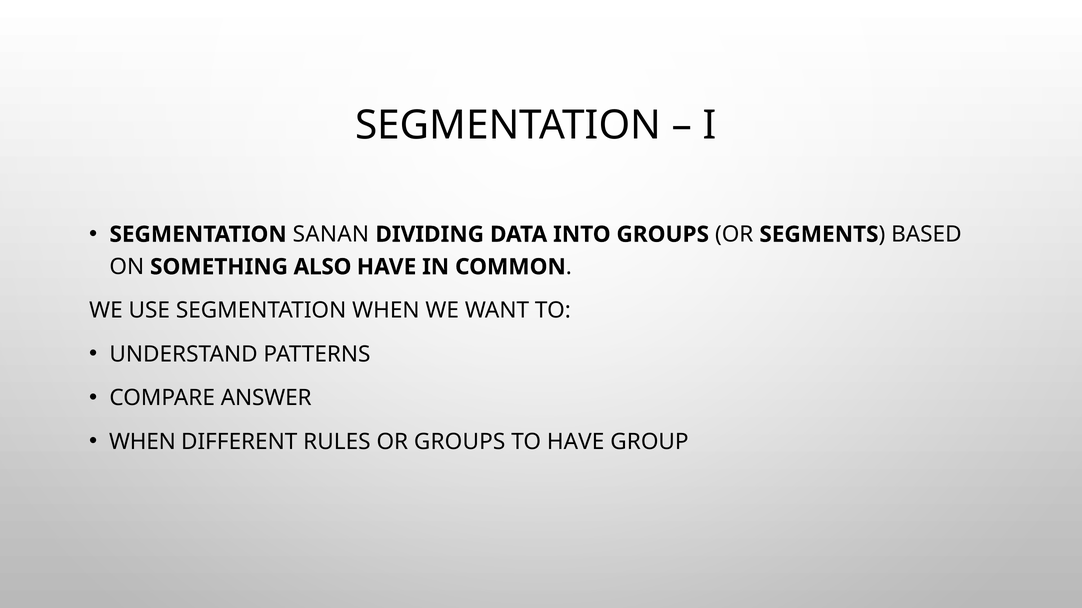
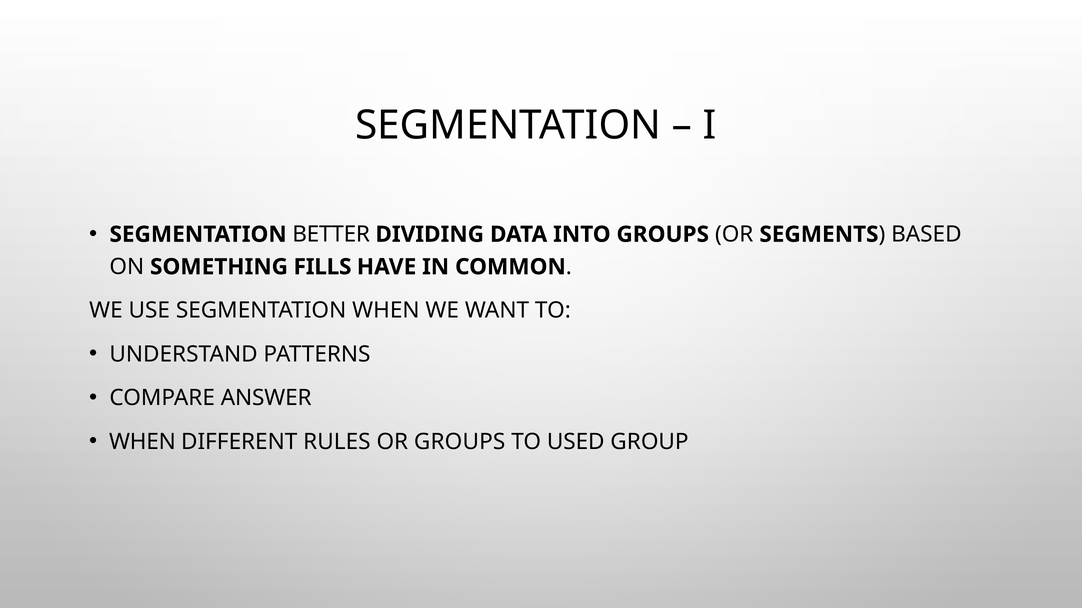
SANAN: SANAN -> BETTER (331, 235)
ALSO: ALSO -> FILLS (323, 267)
TO HAVE: HAVE -> USED (576, 442)
